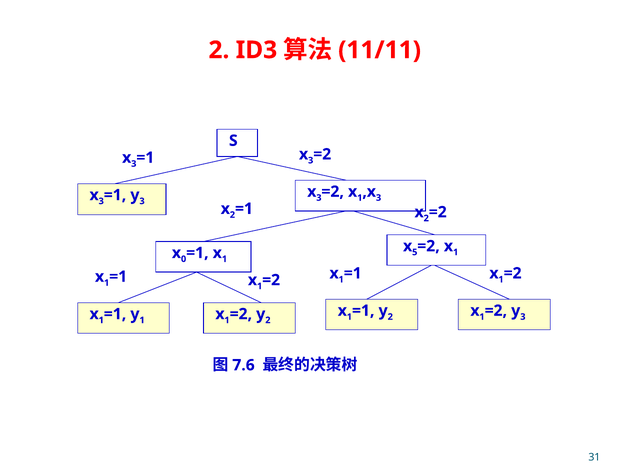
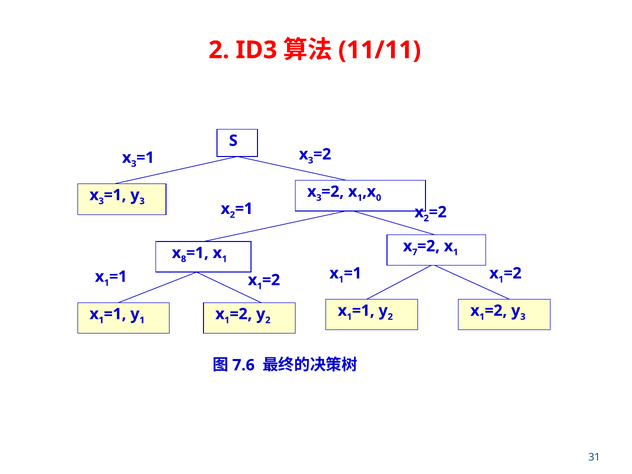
3: 3 -> 0 (379, 198)
5: 5 -> 7 (415, 252)
0: 0 -> 8 (184, 259)
